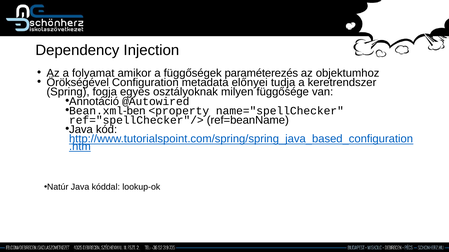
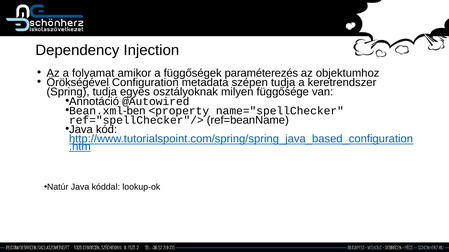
előnyei: előnyei -> szépen (250, 83)
Spring fogja: fogja -> tudja (105, 92)
